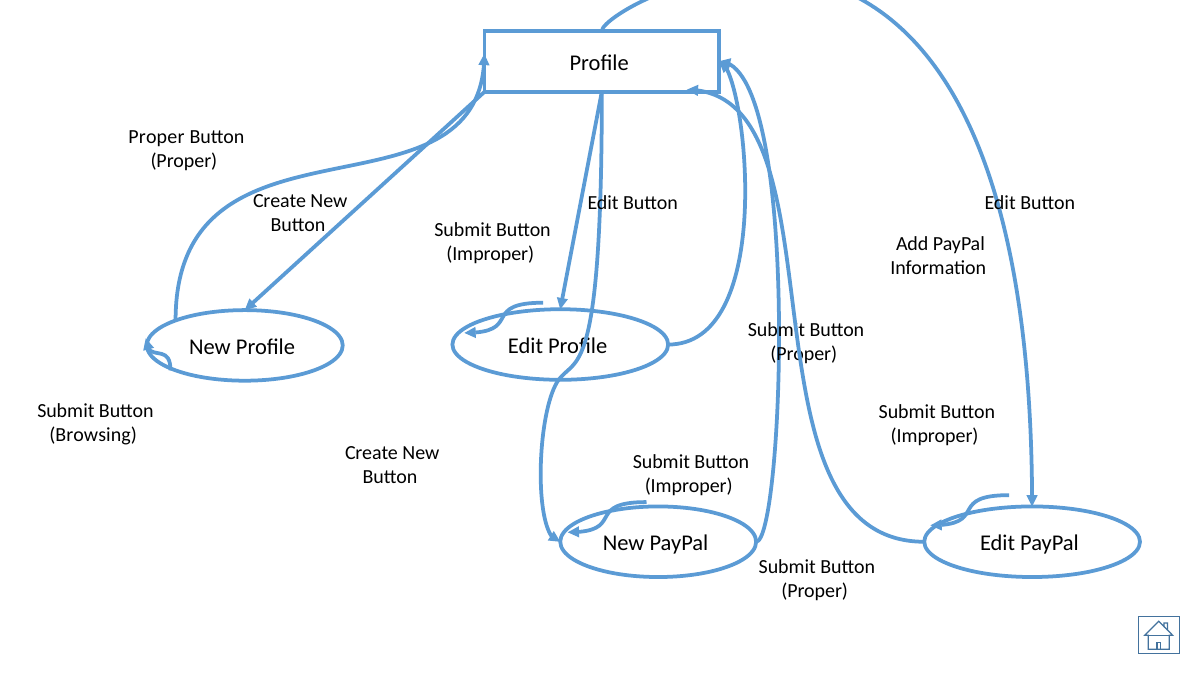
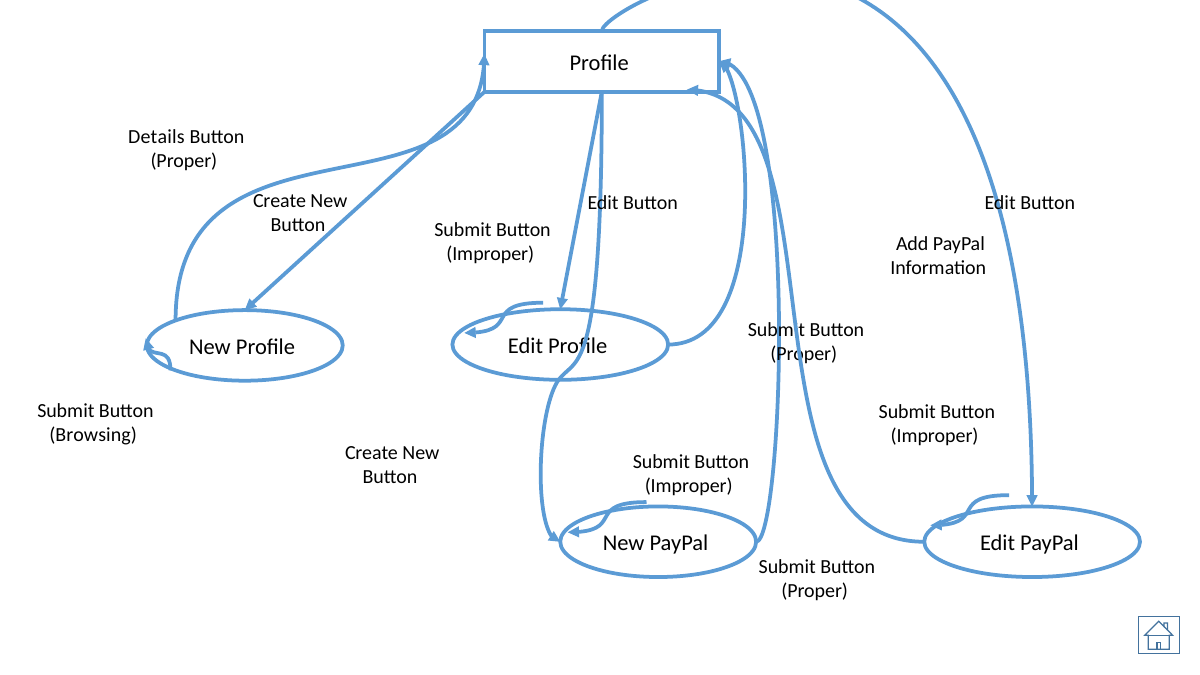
Proper: Proper -> Details (156, 137)
